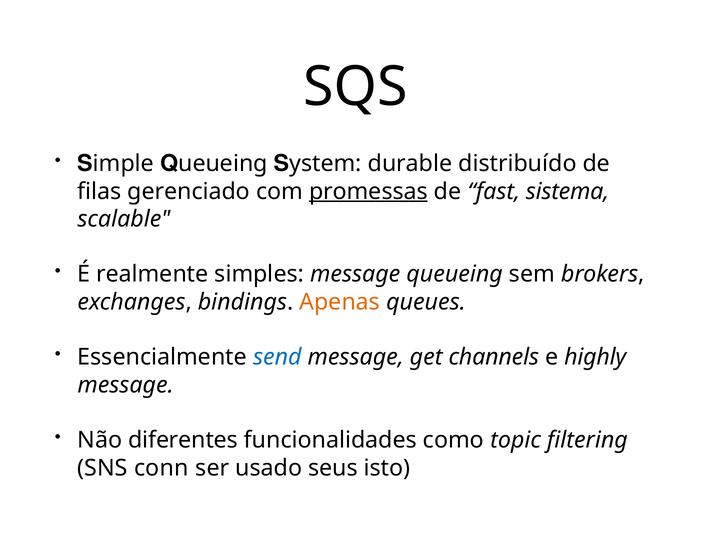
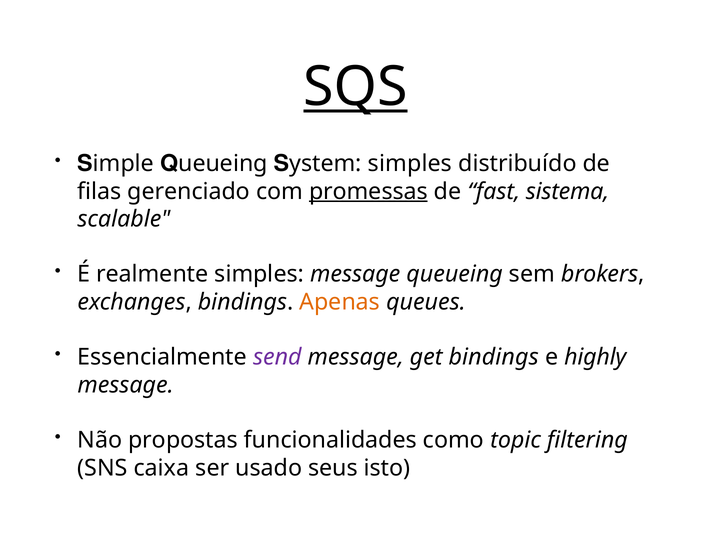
SQS underline: none -> present (355, 87)
durable: durable -> simples (410, 164)
send colour: blue -> purple (277, 357)
get channels: channels -> bindings (494, 357)
diferentes: diferentes -> propostas (183, 440)
conn: conn -> caixa (161, 468)
